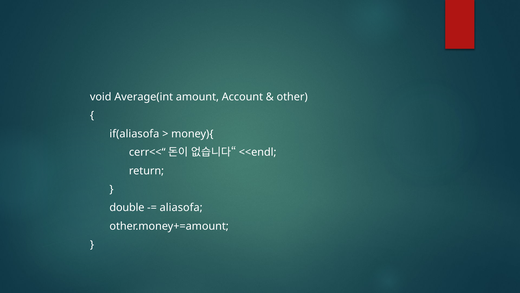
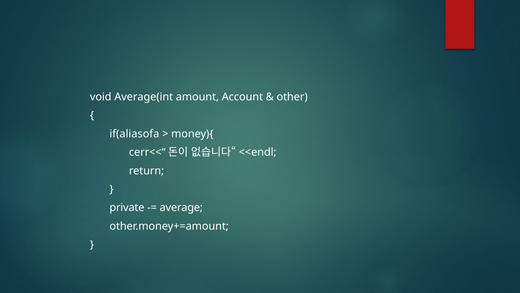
double: double -> private (127, 207)
aliasofa: aliasofa -> average (181, 207)
